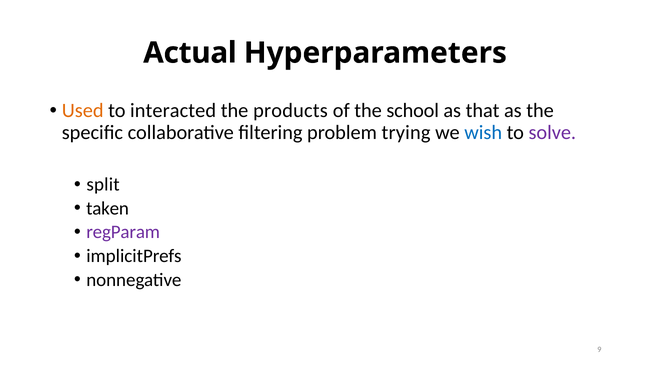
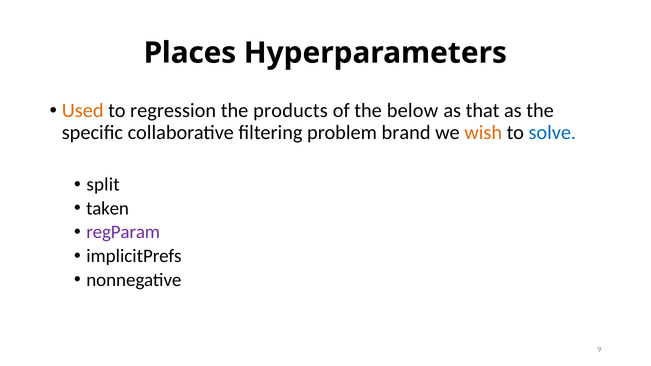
Actual: Actual -> Places (190, 53)
interacted: interacted -> regression (173, 111)
school: school -> below (413, 111)
trying: trying -> brand (406, 133)
wish colour: blue -> orange (483, 133)
solve colour: purple -> blue (552, 133)
